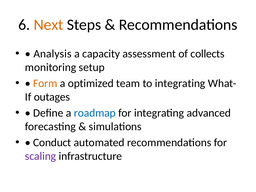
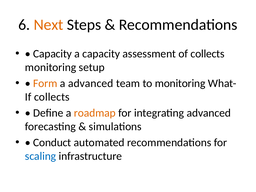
Analysis: Analysis -> Capacity (53, 54)
a optimized: optimized -> advanced (91, 83)
to integrating: integrating -> monitoring (180, 83)
outages: outages -> collects (52, 97)
roadmap colour: blue -> orange (95, 113)
scaling colour: purple -> blue (41, 156)
